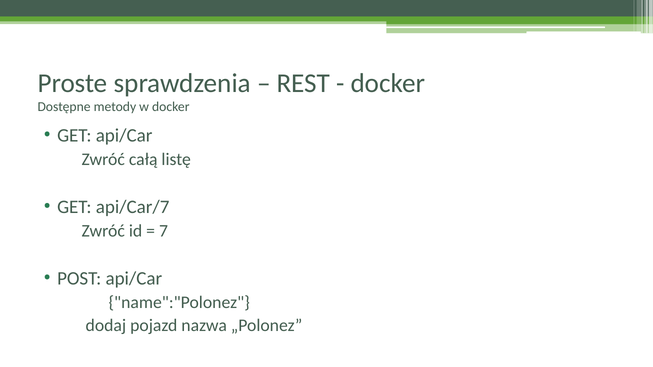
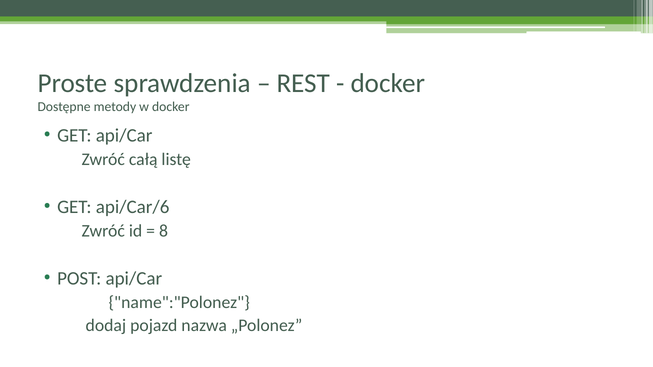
api/Car/7: api/Car/7 -> api/Car/6 (133, 207)
7: 7 -> 8 (164, 231)
